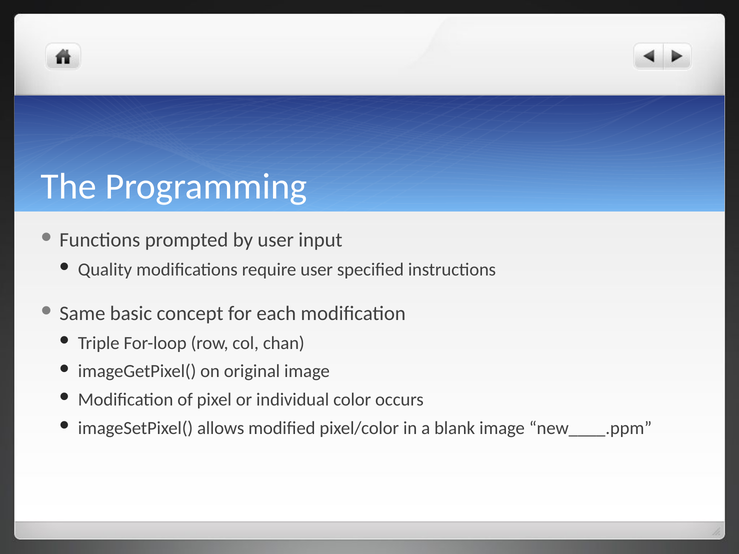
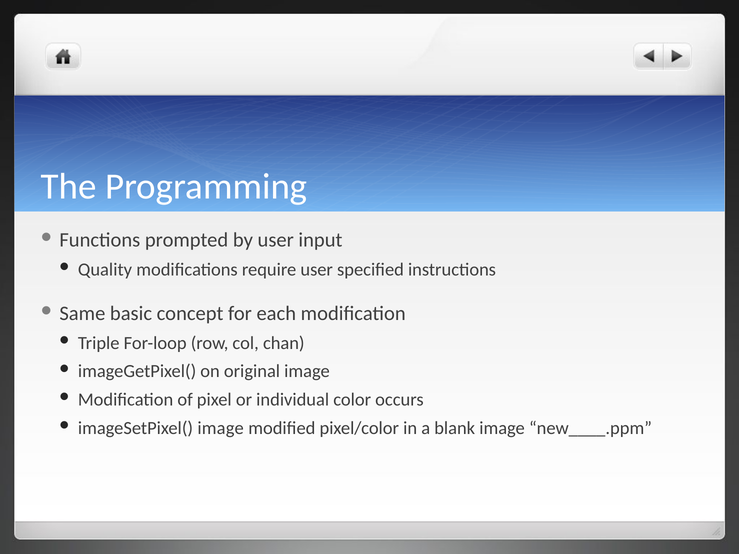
imageSetPixel( allows: allows -> image (221, 428)
